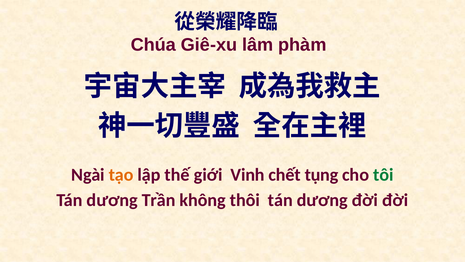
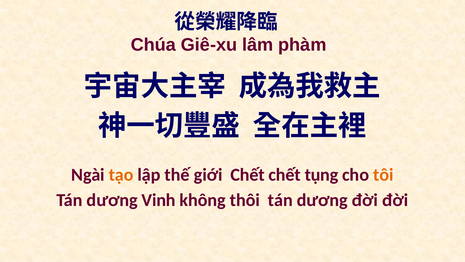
giới Vinh: Vinh -> Chết (248, 175)
tôi colour: green -> orange (383, 175)
Trần: Trần -> Vinh (159, 200)
